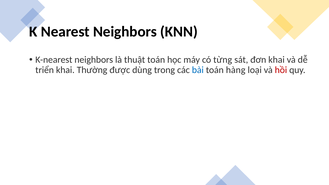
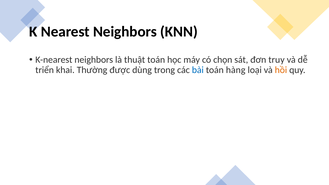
từng: từng -> chọn (223, 60)
đơn khai: khai -> truy (276, 60)
hồi colour: red -> orange (281, 70)
